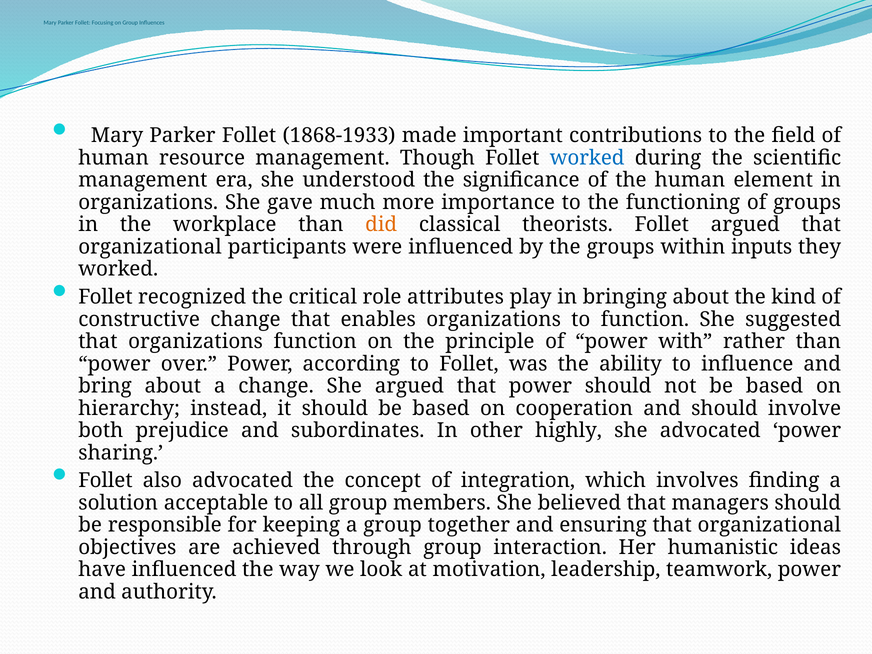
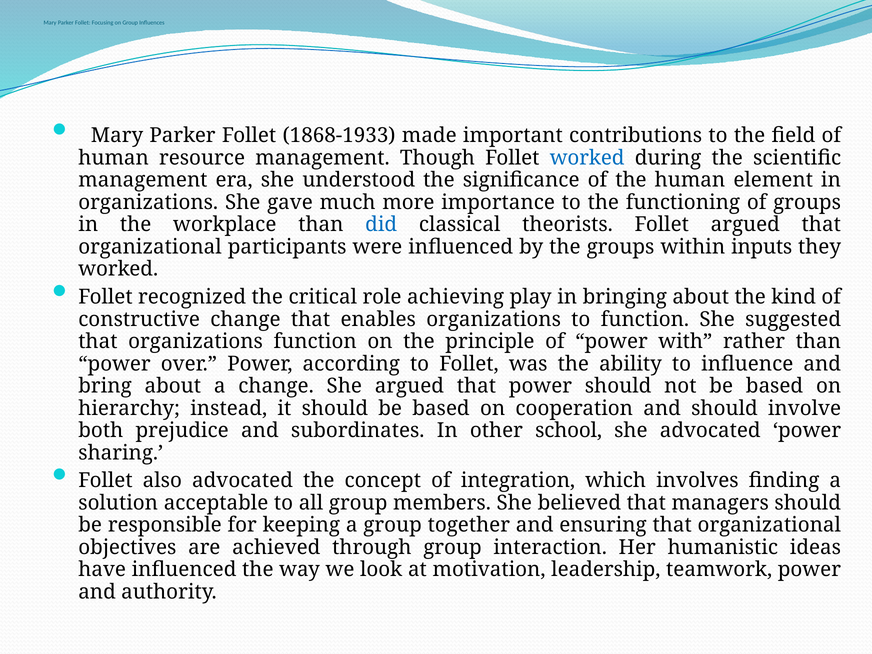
did colour: orange -> blue (381, 225)
attributes: attributes -> achieving (455, 297)
highly: highly -> school (569, 430)
